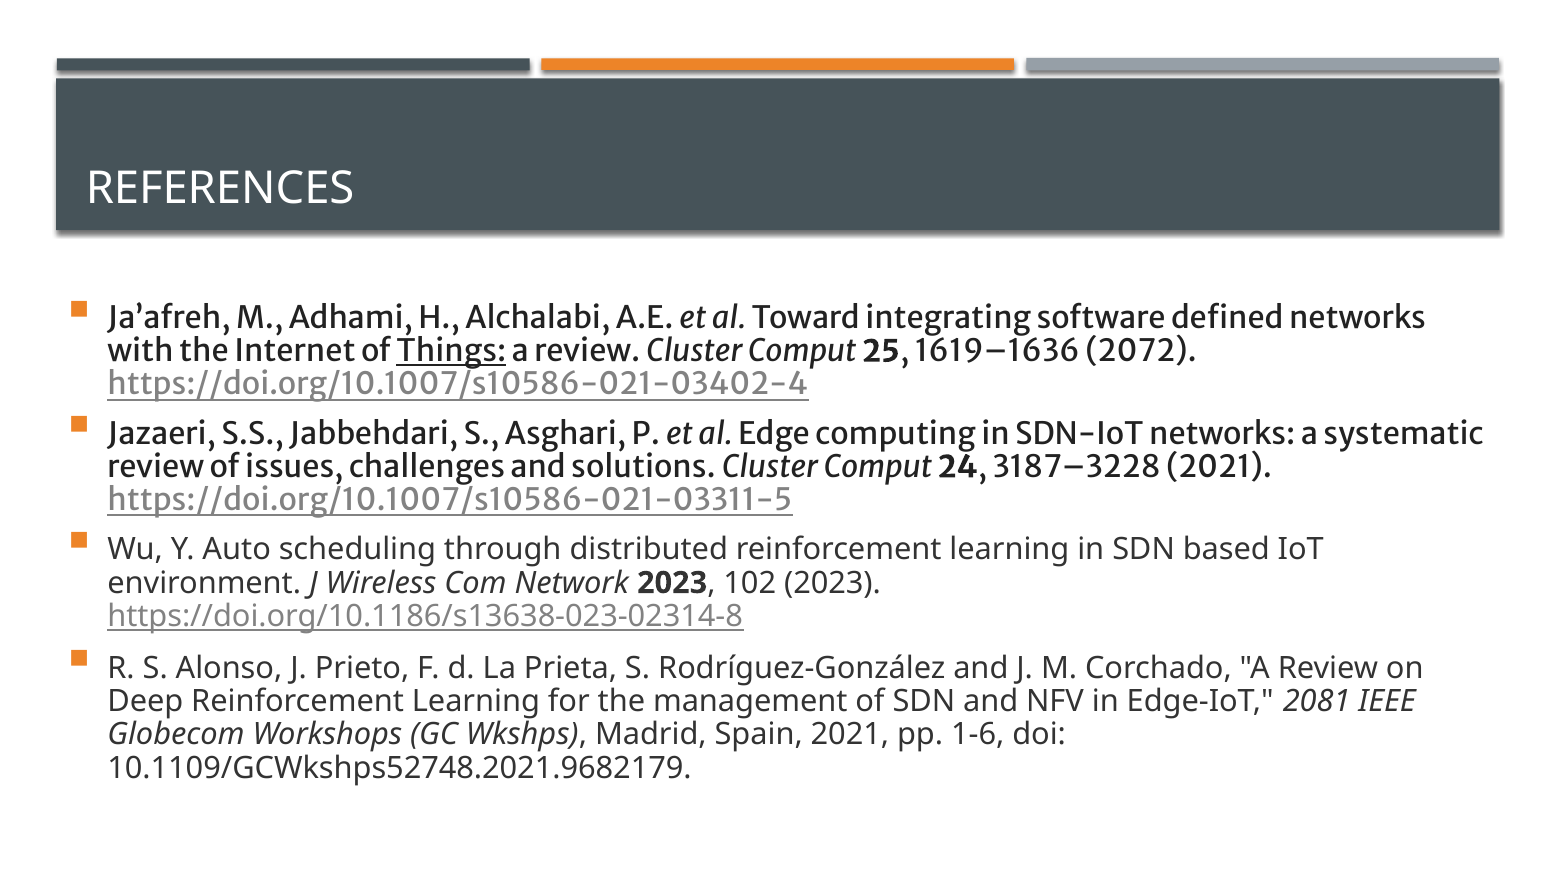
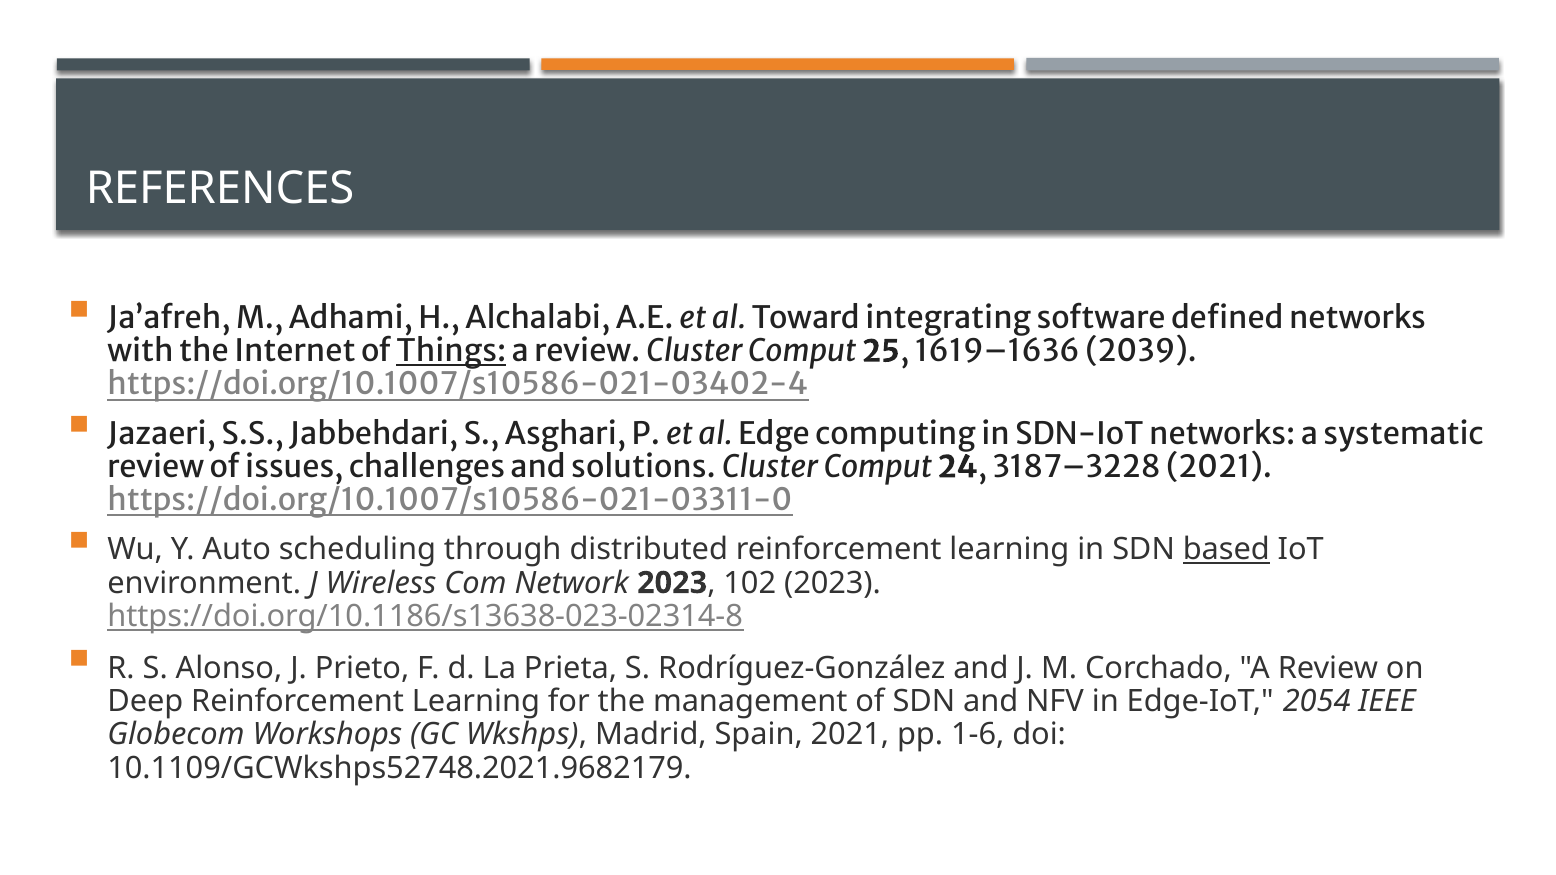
2072: 2072 -> 2039 (1141, 352)
https://doi.org/10.1007/s10586-021-03311-5: https://doi.org/10.1007/s10586-021-03311-5 -> https://doi.org/10.1007/s10586-021-03311-0 (450, 501)
based underline: none -> present (1226, 550)
2081: 2081 -> 2054 (1317, 702)
